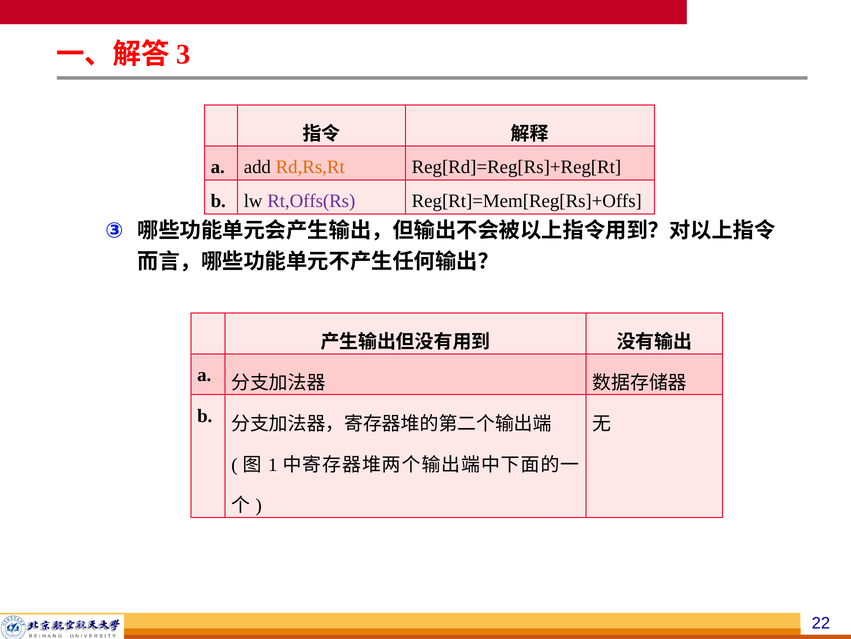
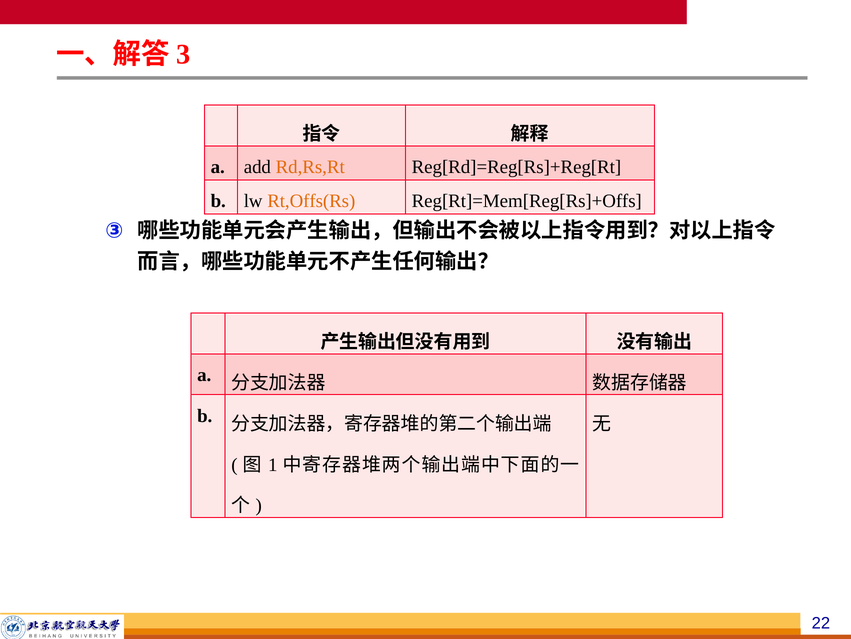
Rt,Offs(Rs colour: purple -> orange (311, 201)
